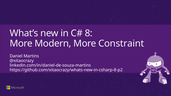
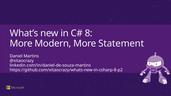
Constraint: Constraint -> Statement (121, 44)
